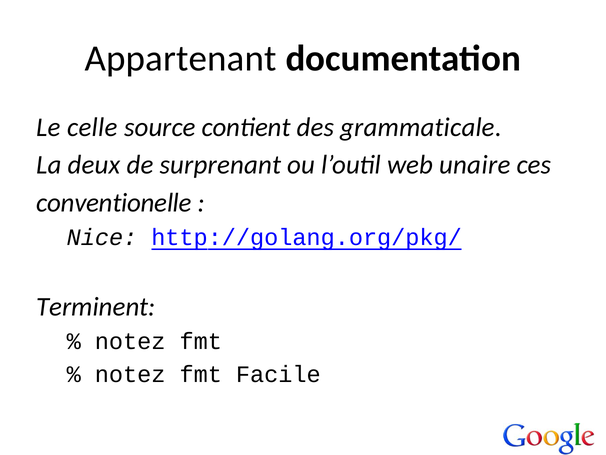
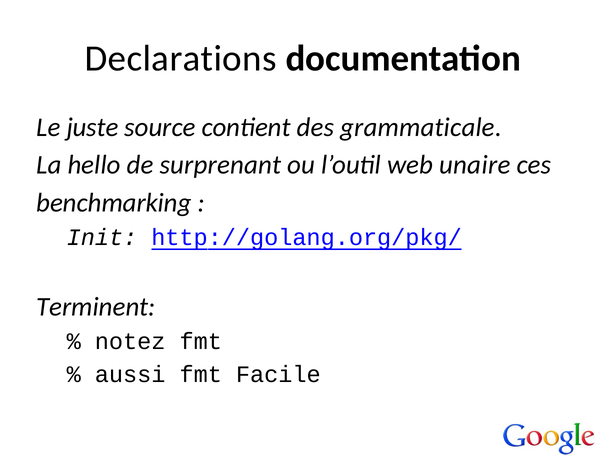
Appartenant: Appartenant -> Declarations (181, 59)
celle: celle -> juste (93, 127)
deux: deux -> hello (94, 165)
conventionelle: conventionelle -> benchmarking (114, 203)
Nice: Nice -> Init (102, 237)
notez: notez -> aussi (130, 374)
